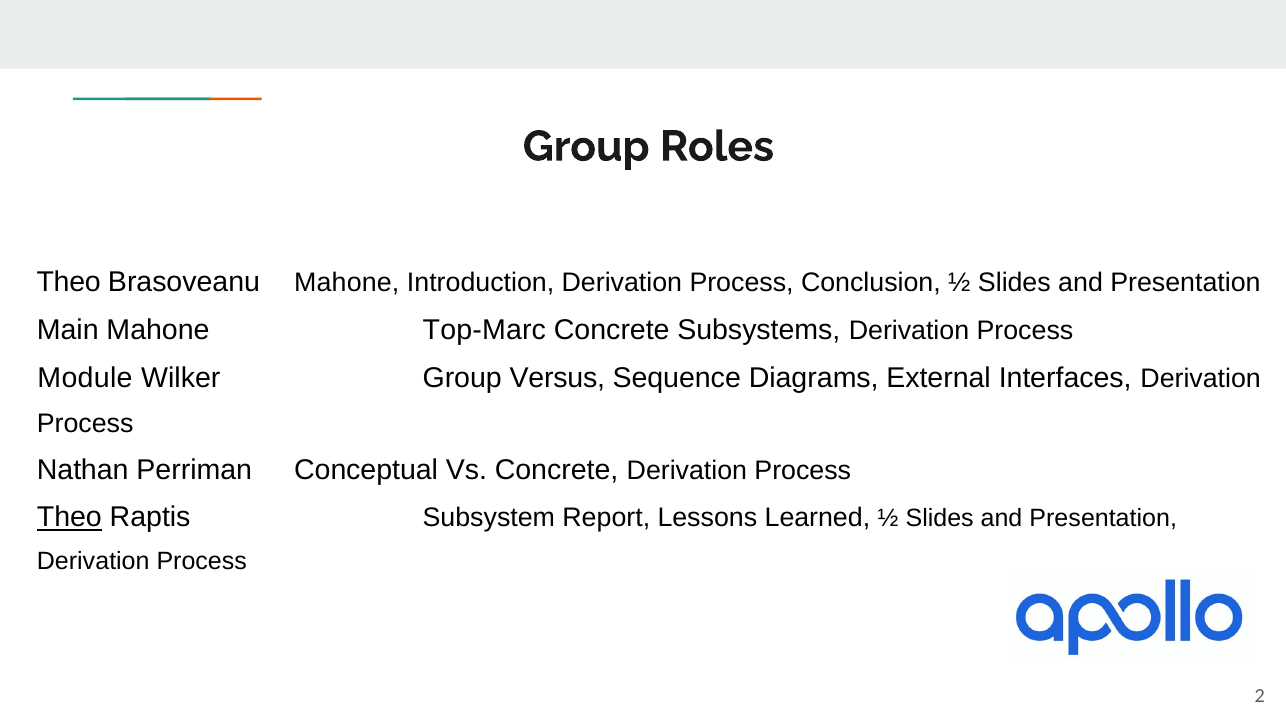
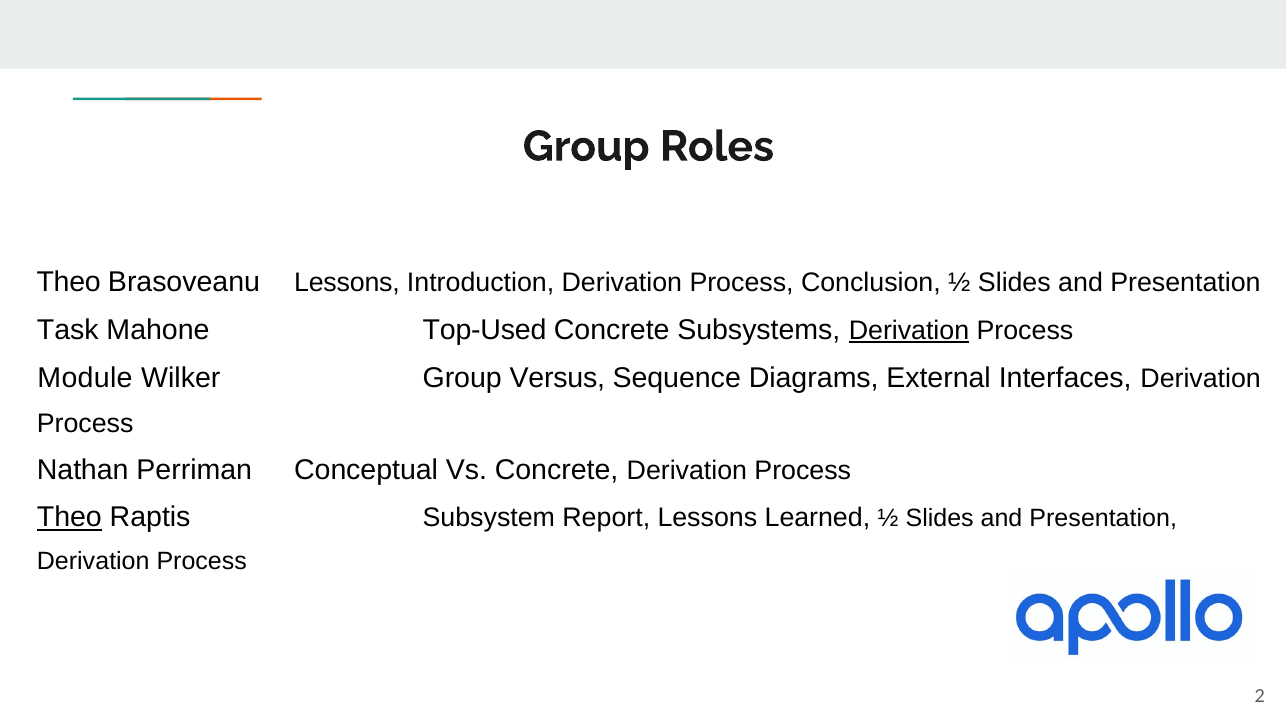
Brasoveanu Mahone: Mahone -> Lessons (347, 283)
Main: Main -> Task (68, 330)
Top-Marc: Top-Marc -> Top-Used (485, 330)
Derivation underline: none -> present (909, 331)
